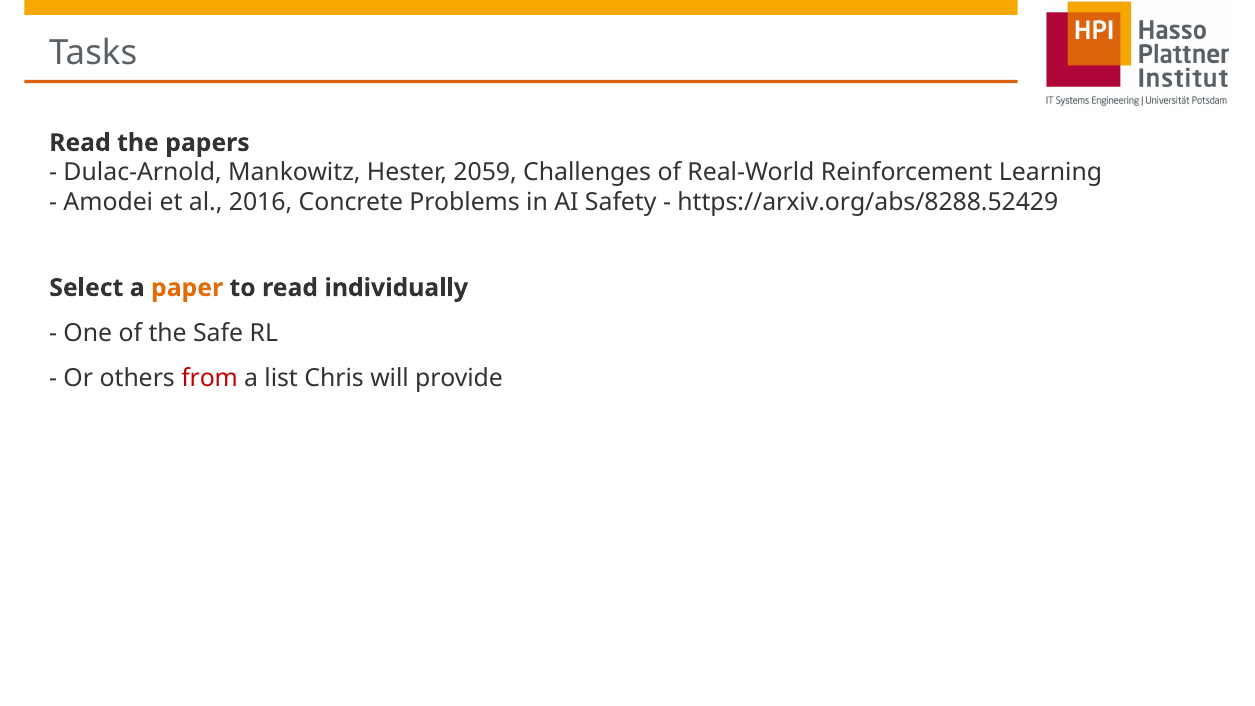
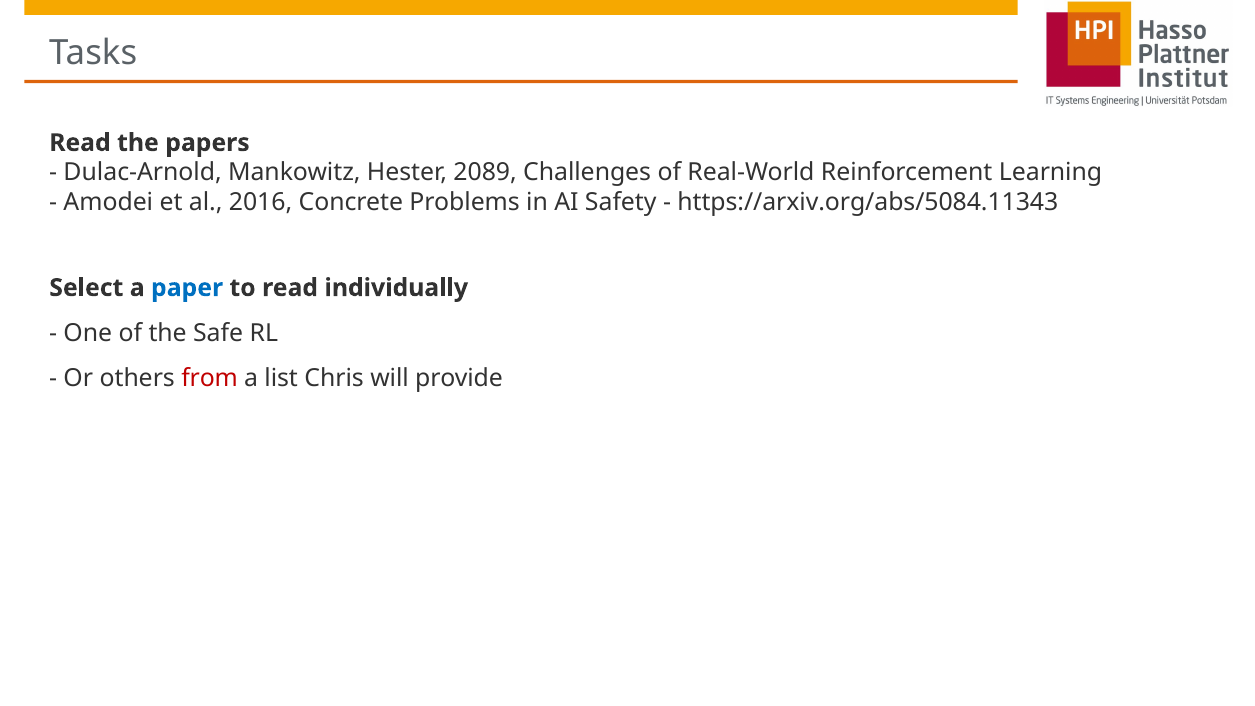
2059: 2059 -> 2089 (485, 173)
https://arxiv.org/abs/8288.52429: https://arxiv.org/abs/8288.52429 -> https://arxiv.org/abs/5084.11343 (868, 202)
paper colour: orange -> blue (187, 288)
